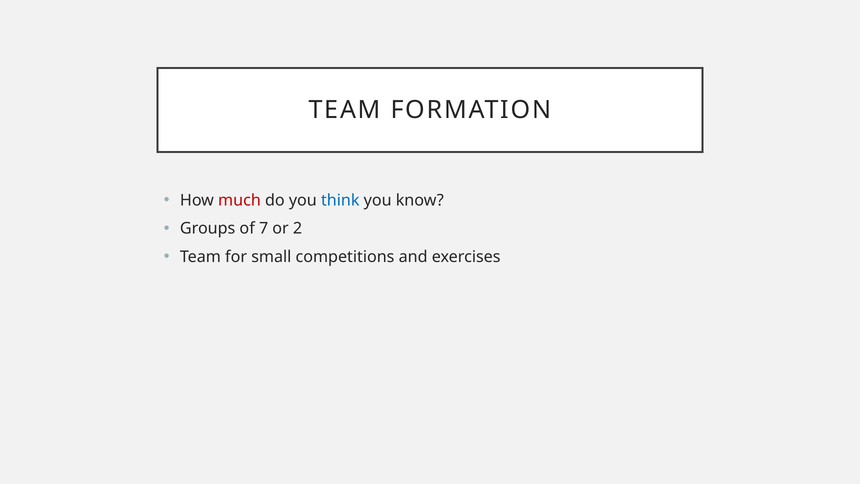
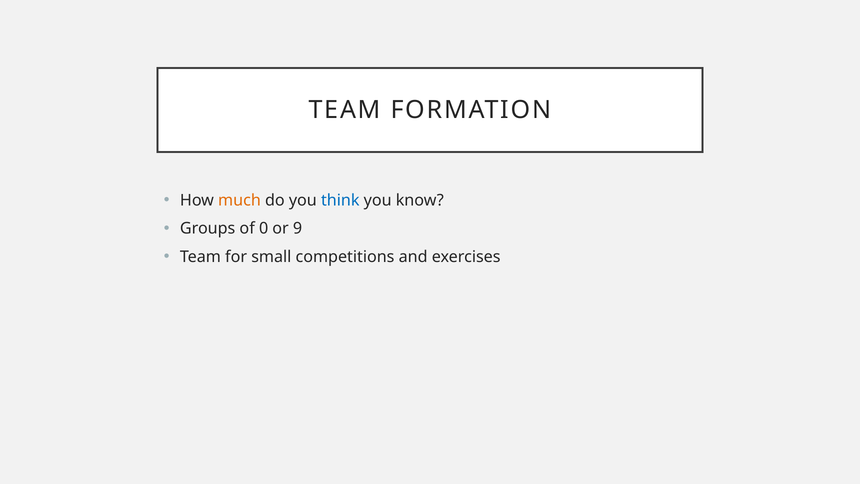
much colour: red -> orange (239, 200)
7: 7 -> 0 (264, 228)
2: 2 -> 9 (298, 228)
